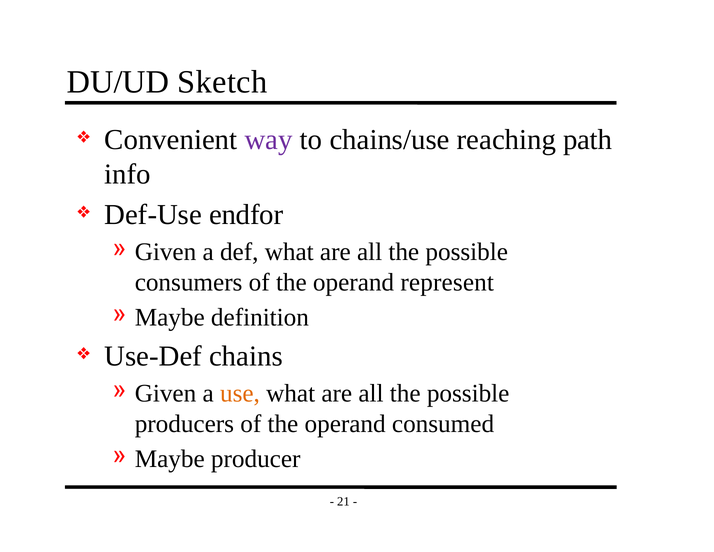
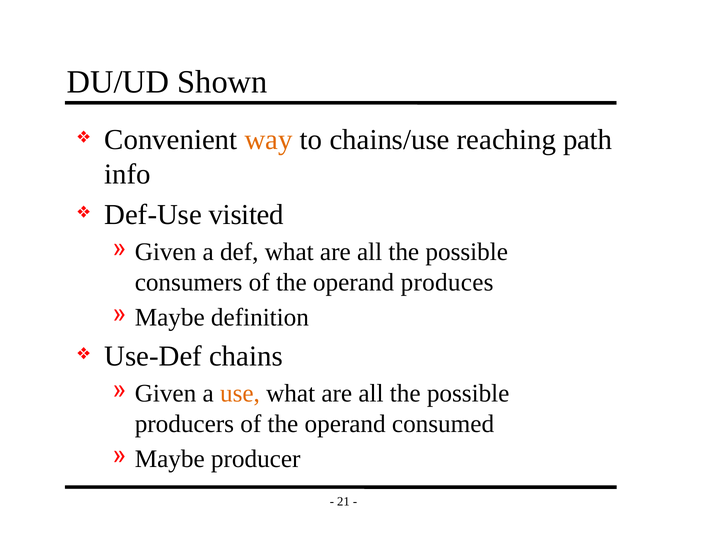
Sketch: Sketch -> Shown (222, 82)
way colour: purple -> orange (269, 139)
endfor: endfor -> visited (246, 214)
represent: represent -> produces (447, 282)
